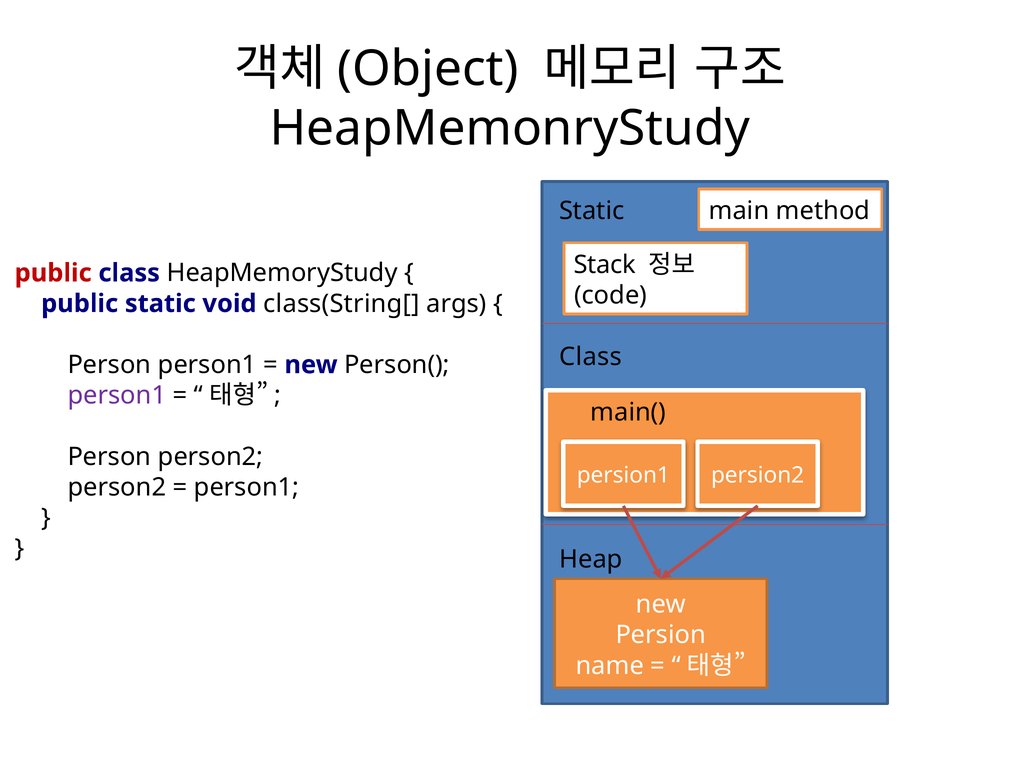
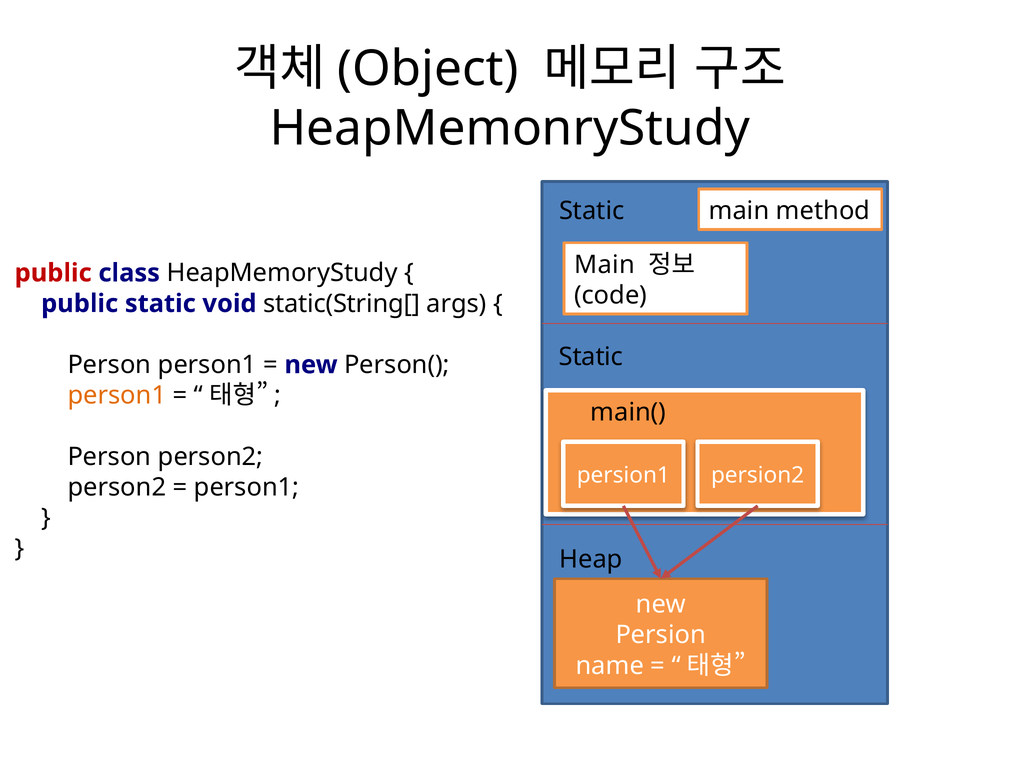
Stack: Stack -> Main (605, 265)
class(String[: class(String[ -> static(String[ (342, 304)
Class: Class -> Static (591, 357)
person1 colour: purple -> orange (117, 395)
